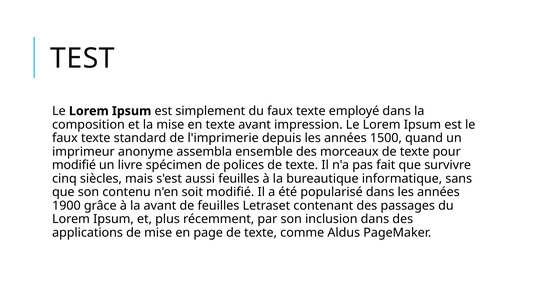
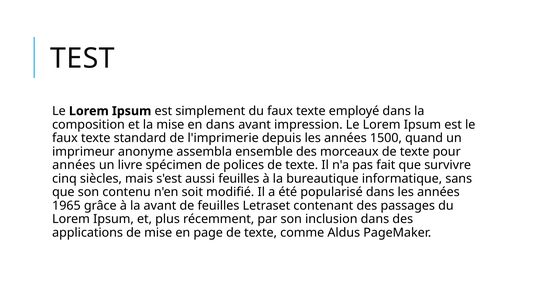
en texte: texte -> dans (220, 125)
modifié: modifié -> années (74, 165)
1900: 1900 -> 1965 (66, 206)
